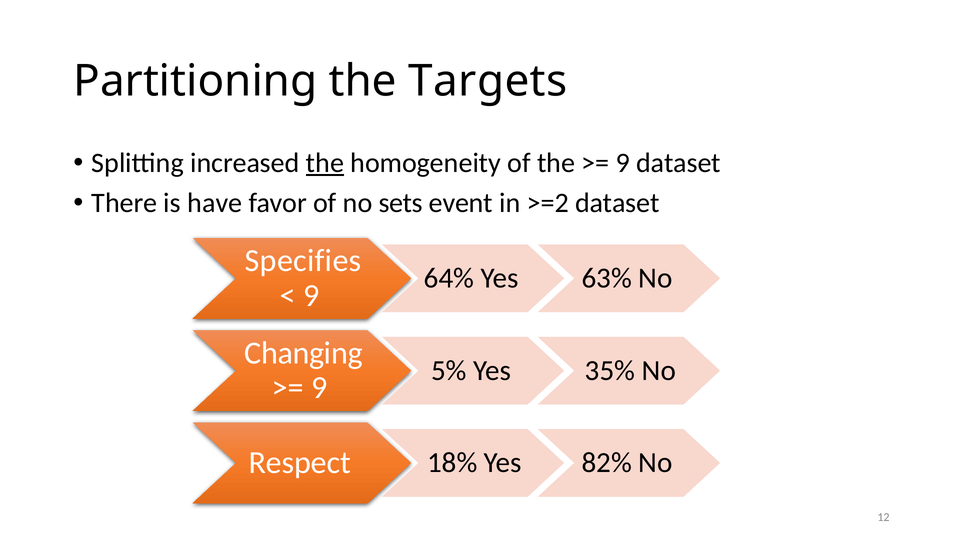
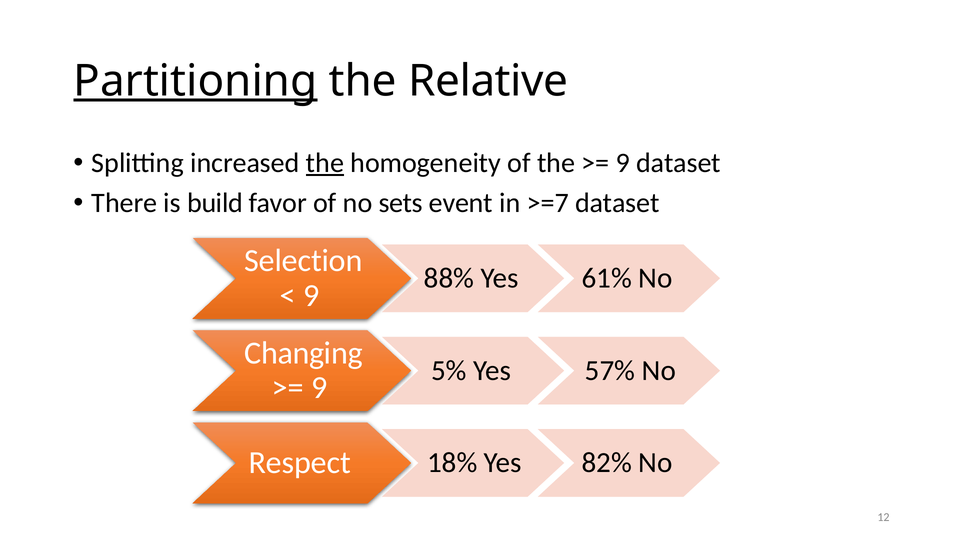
Partitioning underline: none -> present (195, 81)
Targets: Targets -> Relative (488, 81)
have: have -> build (215, 203)
>=2: >=2 -> >=7 (548, 203)
Specifies: Specifies -> Selection (303, 261)
64%: 64% -> 88% (449, 278)
63%: 63% -> 61% (607, 278)
35%: 35% -> 57% (610, 370)
